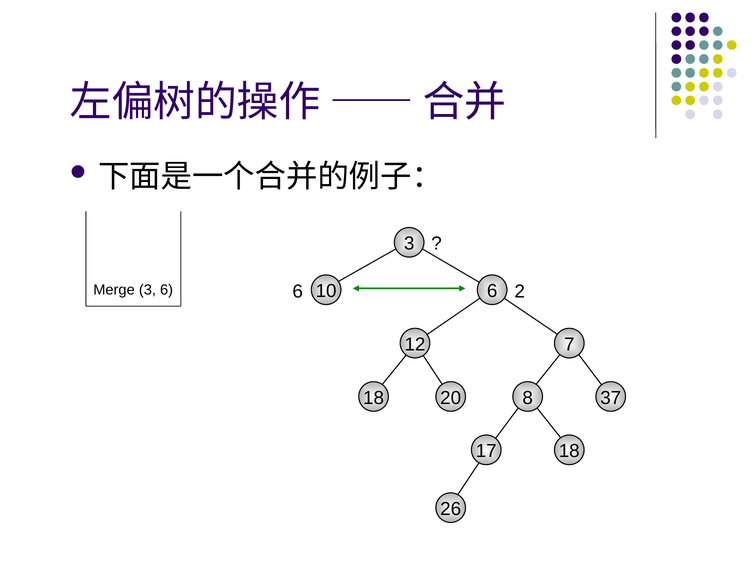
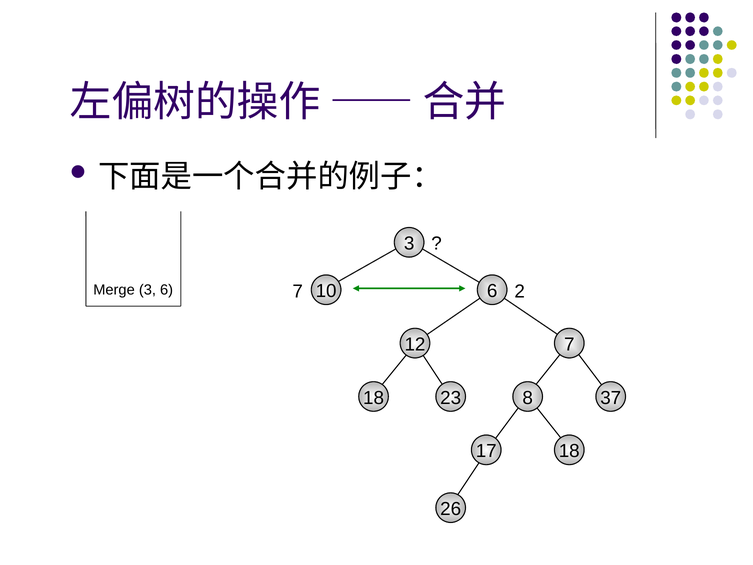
6 6: 6 -> 7 (298, 291)
20: 20 -> 23 (451, 398)
